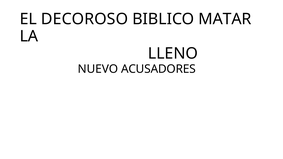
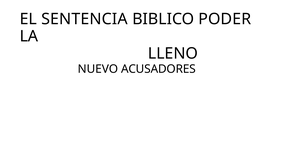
DECOROSO: DECOROSO -> SENTENCIA (84, 19)
MATAR: MATAR -> PODER (225, 19)
